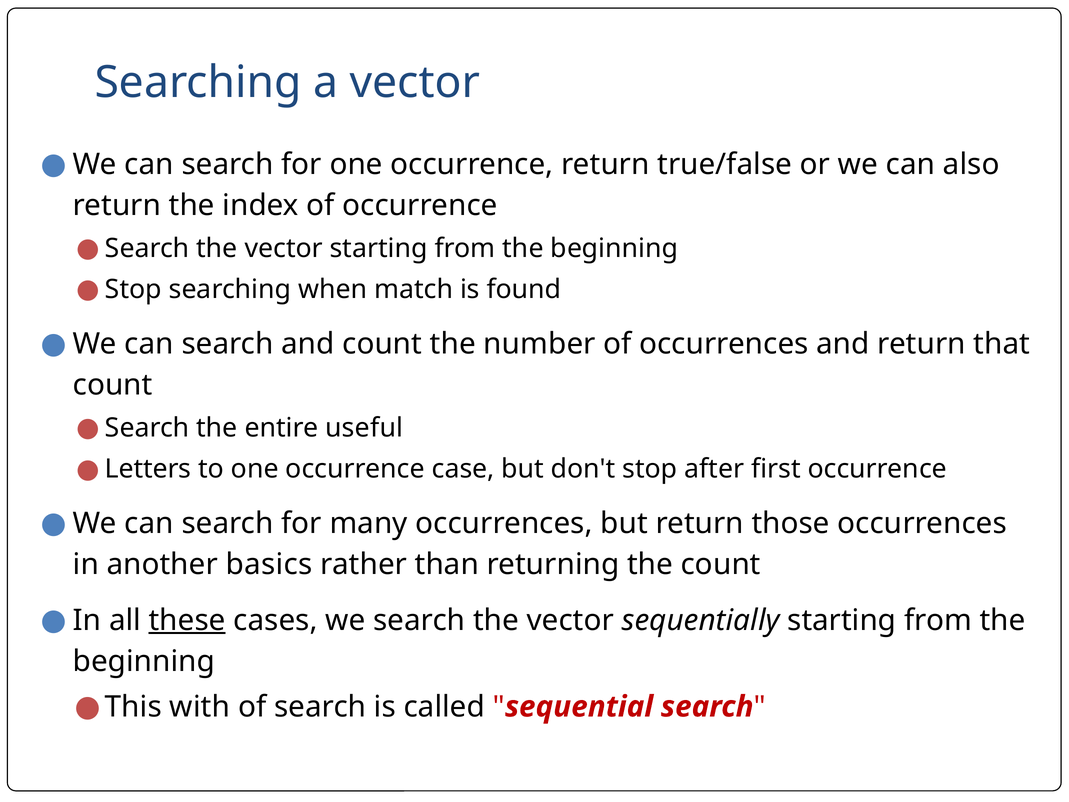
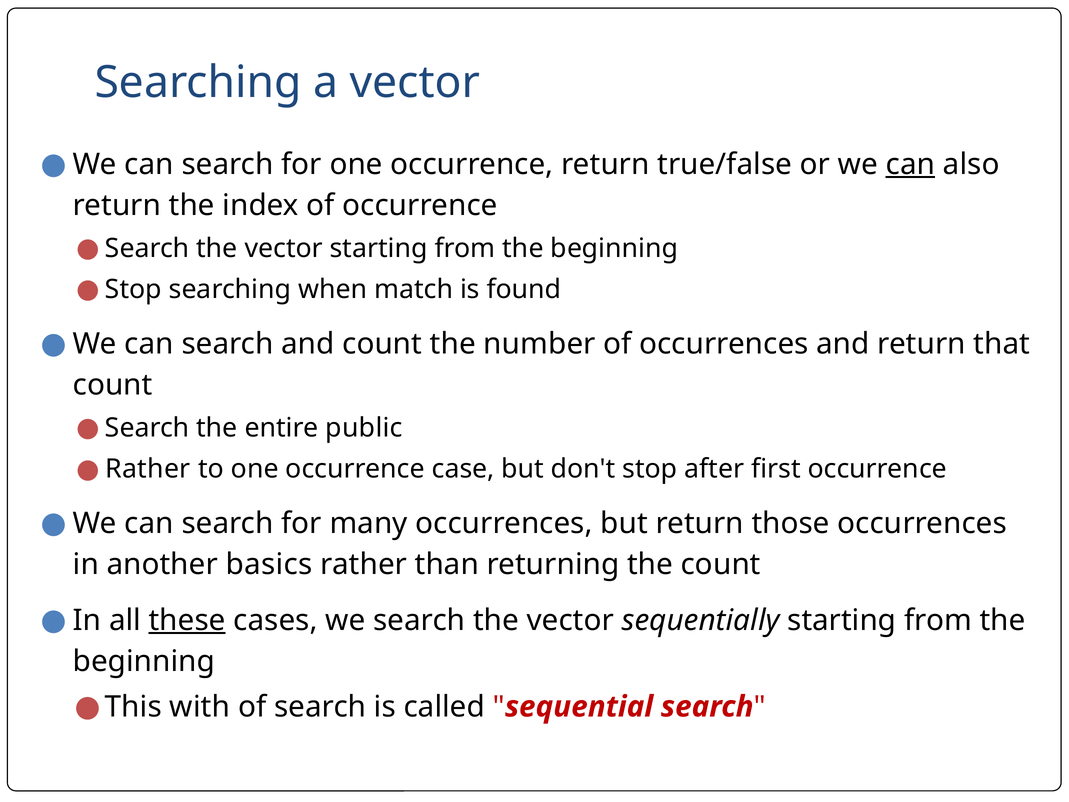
can underline: none -> present (910, 164)
useful: useful -> public (364, 428)
Letters: Letters -> Rather (148, 469)
